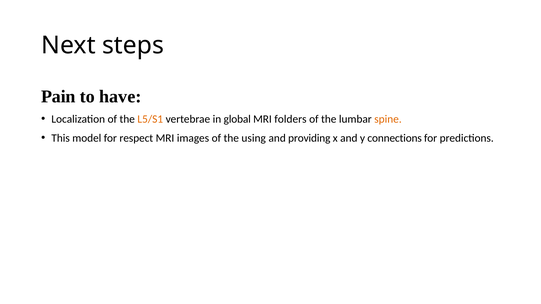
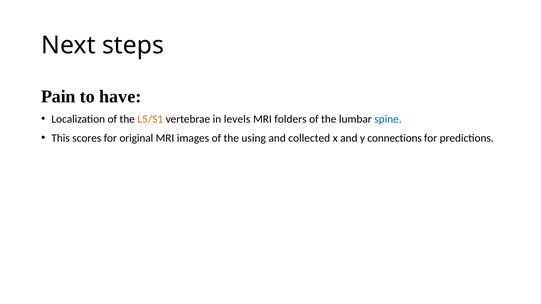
global: global -> levels (237, 119)
spine colour: orange -> blue (388, 119)
model: model -> scores (87, 138)
respect: respect -> original (136, 138)
providing: providing -> collected (309, 138)
